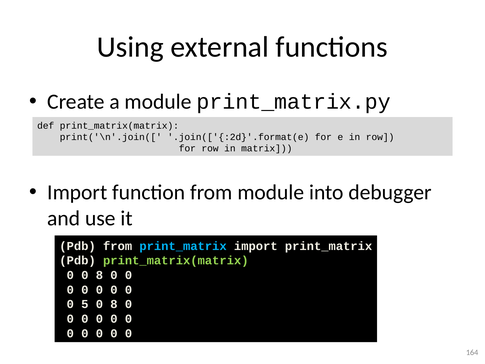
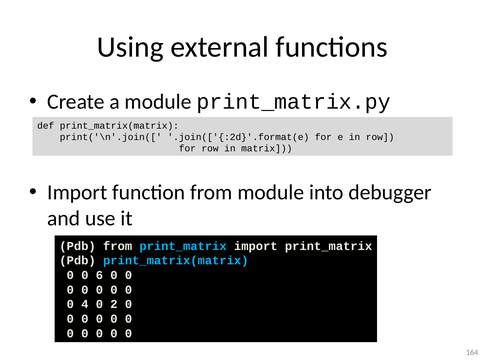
print_matrix(matrix colour: light green -> light blue (176, 260)
0 0 8: 8 -> 6 (99, 275)
5: 5 -> 4 (85, 304)
8: 8 -> 2 (114, 304)
